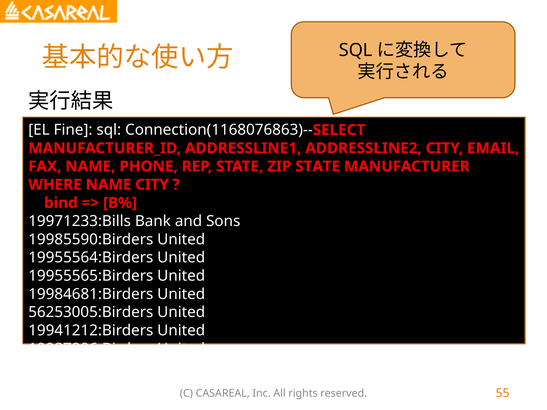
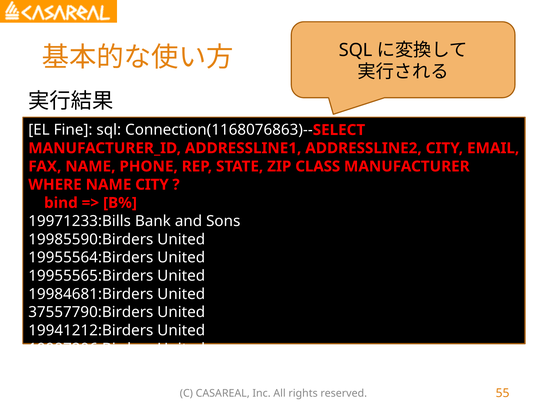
ZIP STATE: STATE -> CLASS (318, 167)
56253005:Birders: 56253005:Birders -> 37557790:Birders (91, 312)
